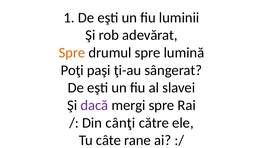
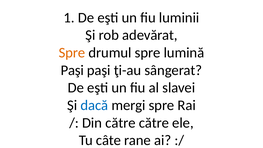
Poţi: Poţi -> Paşi (72, 70)
dacă colour: purple -> blue (94, 105)
Din cânţi: cânţi -> către (120, 123)
